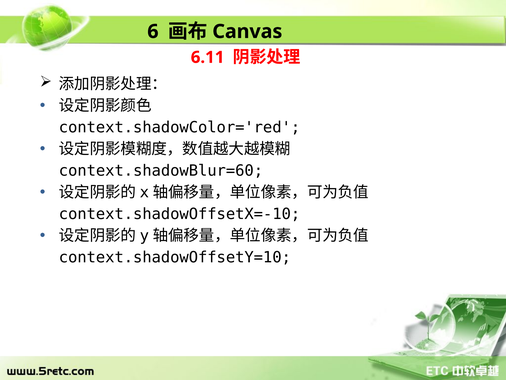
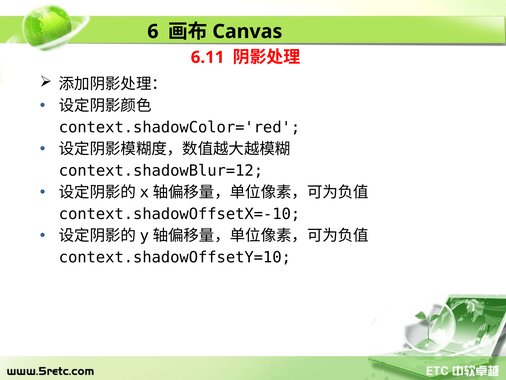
context.shadowBlur=60: context.shadowBlur=60 -> context.shadowBlur=12 (161, 171)
